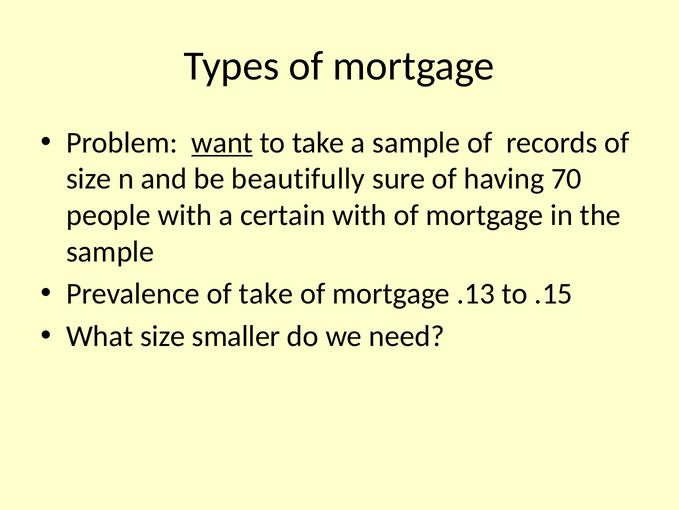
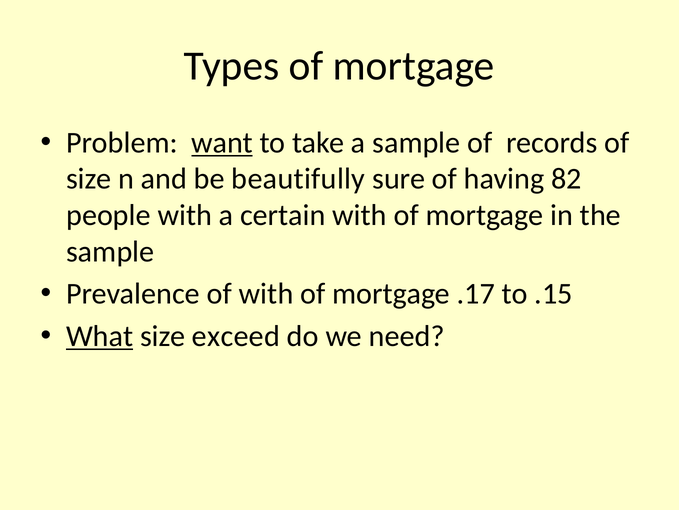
70: 70 -> 82 (566, 179)
of take: take -> with (266, 294)
.13: .13 -> .17 (476, 294)
What underline: none -> present (100, 336)
smaller: smaller -> exceed (236, 336)
